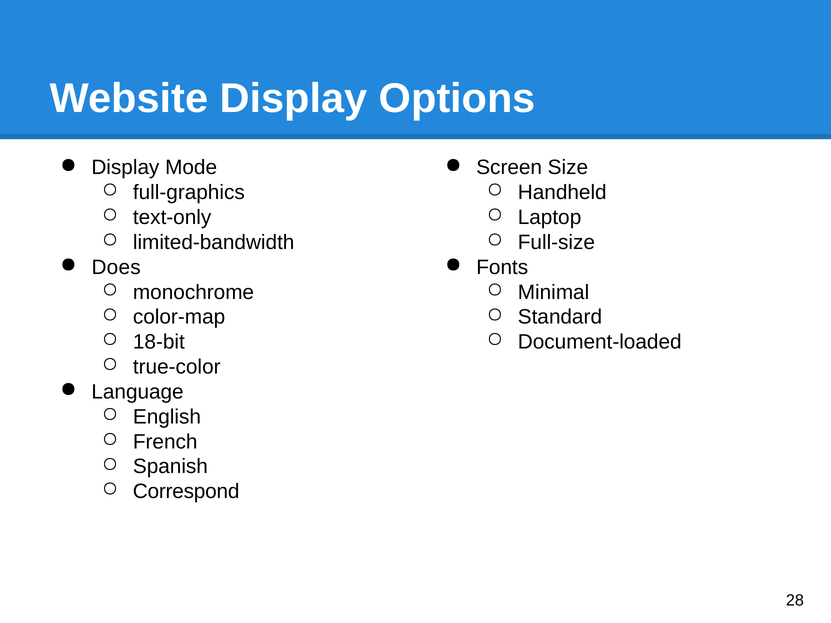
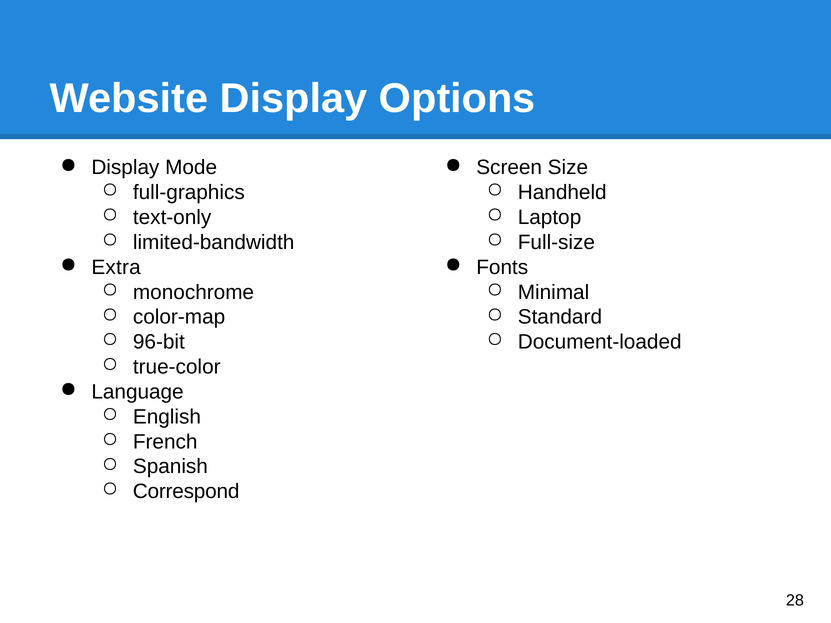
Does: Does -> Extra (116, 267)
18-bit: 18-bit -> 96-bit (159, 342)
